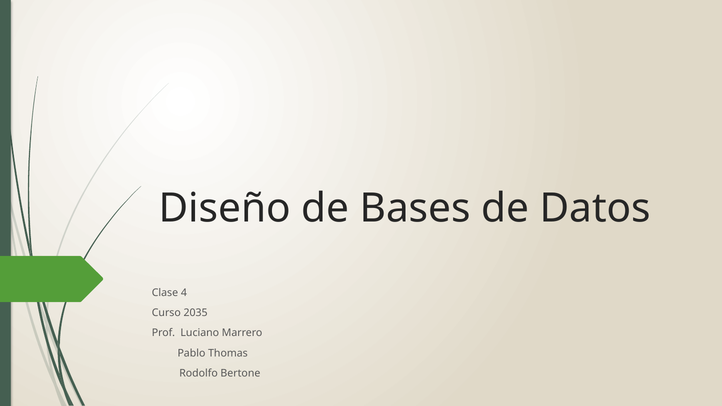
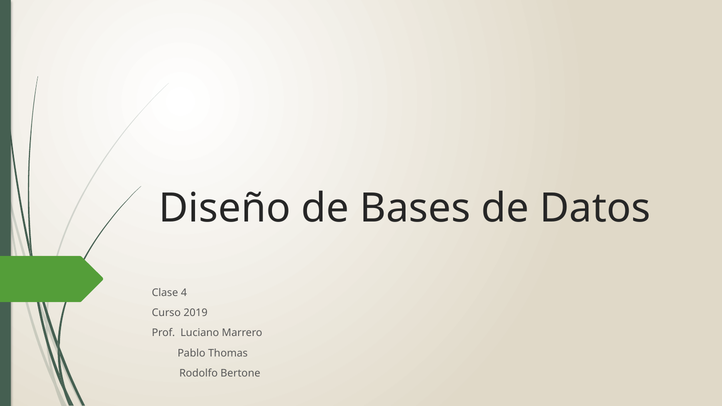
2035: 2035 -> 2019 (196, 313)
